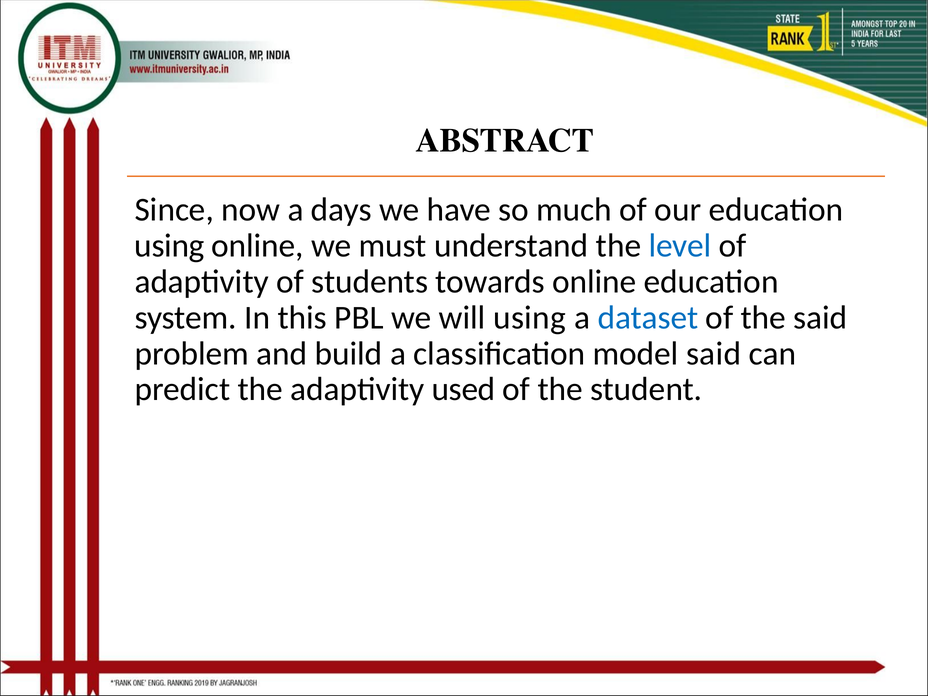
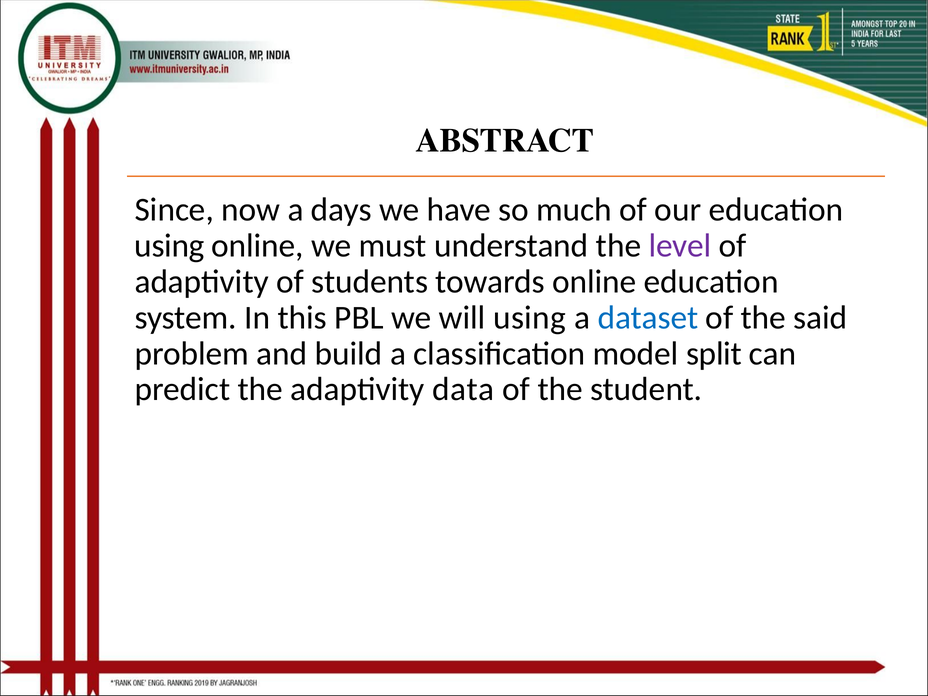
level colour: blue -> purple (680, 246)
model said: said -> split (714, 354)
used: used -> data (463, 389)
